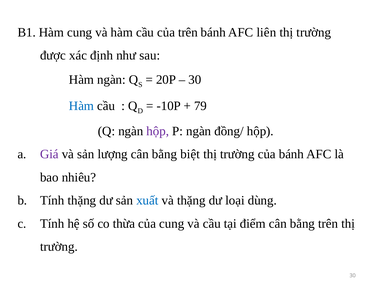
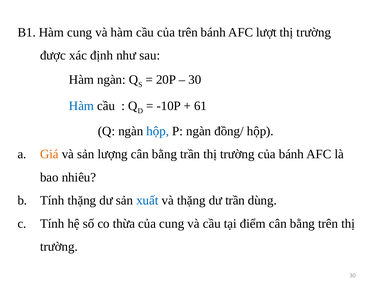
liên: liên -> lượt (267, 32)
79: 79 -> 61 (200, 106)
hộp colour: purple -> blue (158, 131)
Giá colour: purple -> orange (49, 154)
bằng biệt: biệt -> trần (190, 154)
dư loại: loại -> trần (235, 201)
